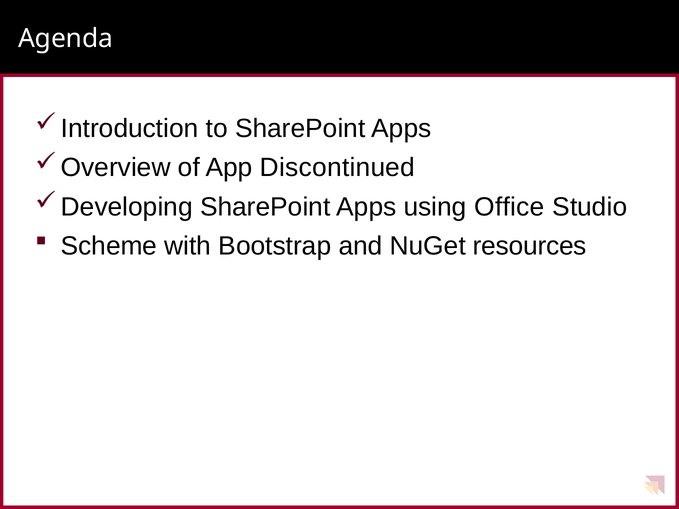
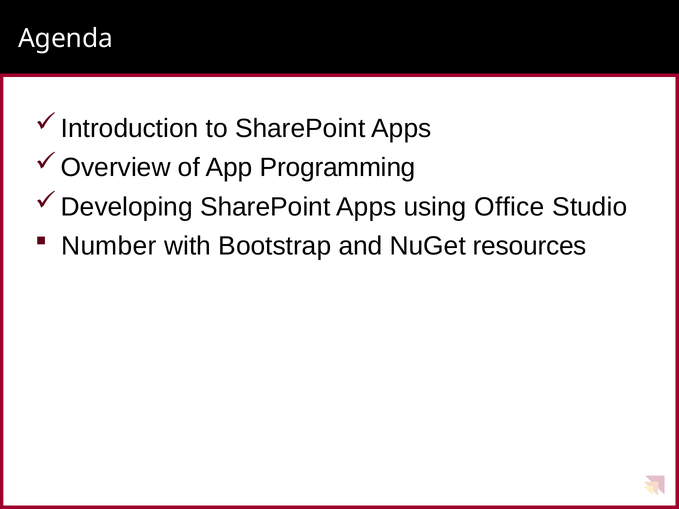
Discontinued: Discontinued -> Programming (338, 168)
Scheme: Scheme -> Number (109, 246)
